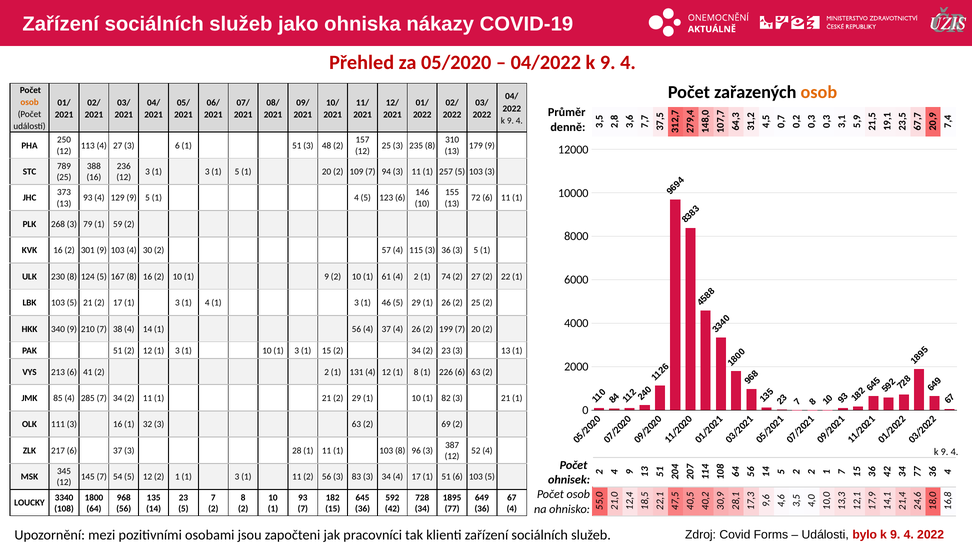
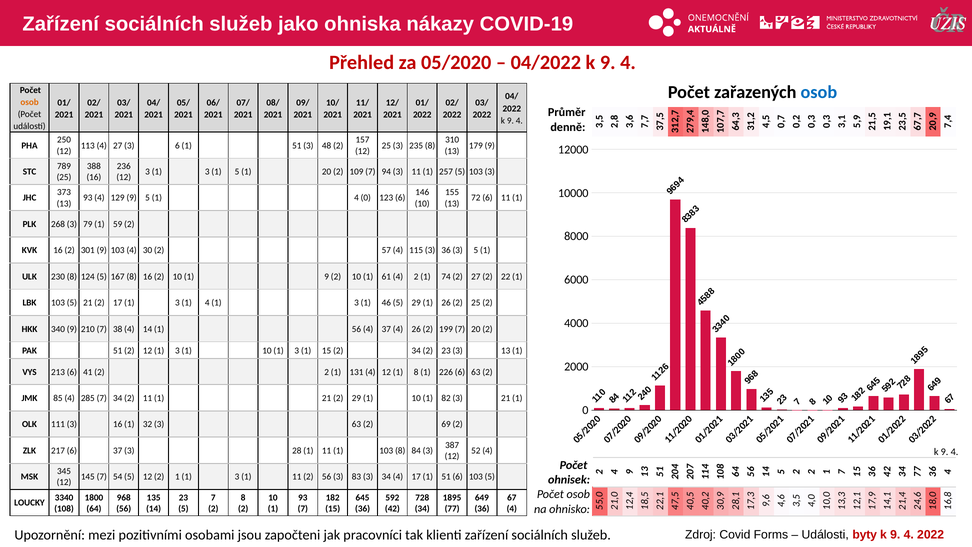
osob colour: orange -> blue (819, 92)
5 1 4 5: 5 -> 0 (366, 198)
96: 96 -> 84 (416, 450)
bylo: bylo -> byty (865, 534)
